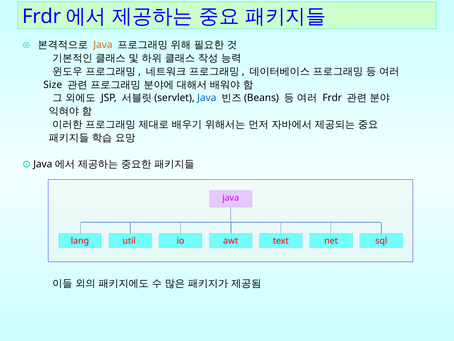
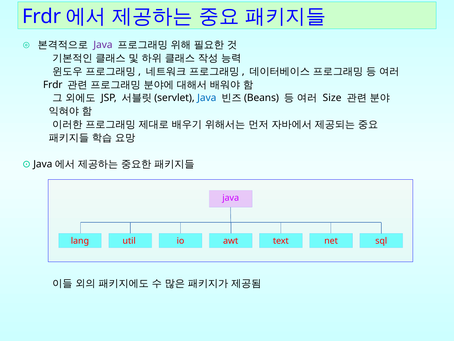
Java colour: orange -> purple (103, 45)
Size: Size -> Frdr (53, 85)
Frdr: Frdr -> Size (332, 98)
